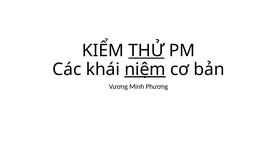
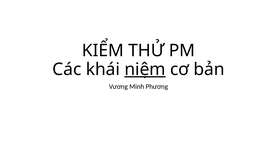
THỬ underline: present -> none (146, 51)
